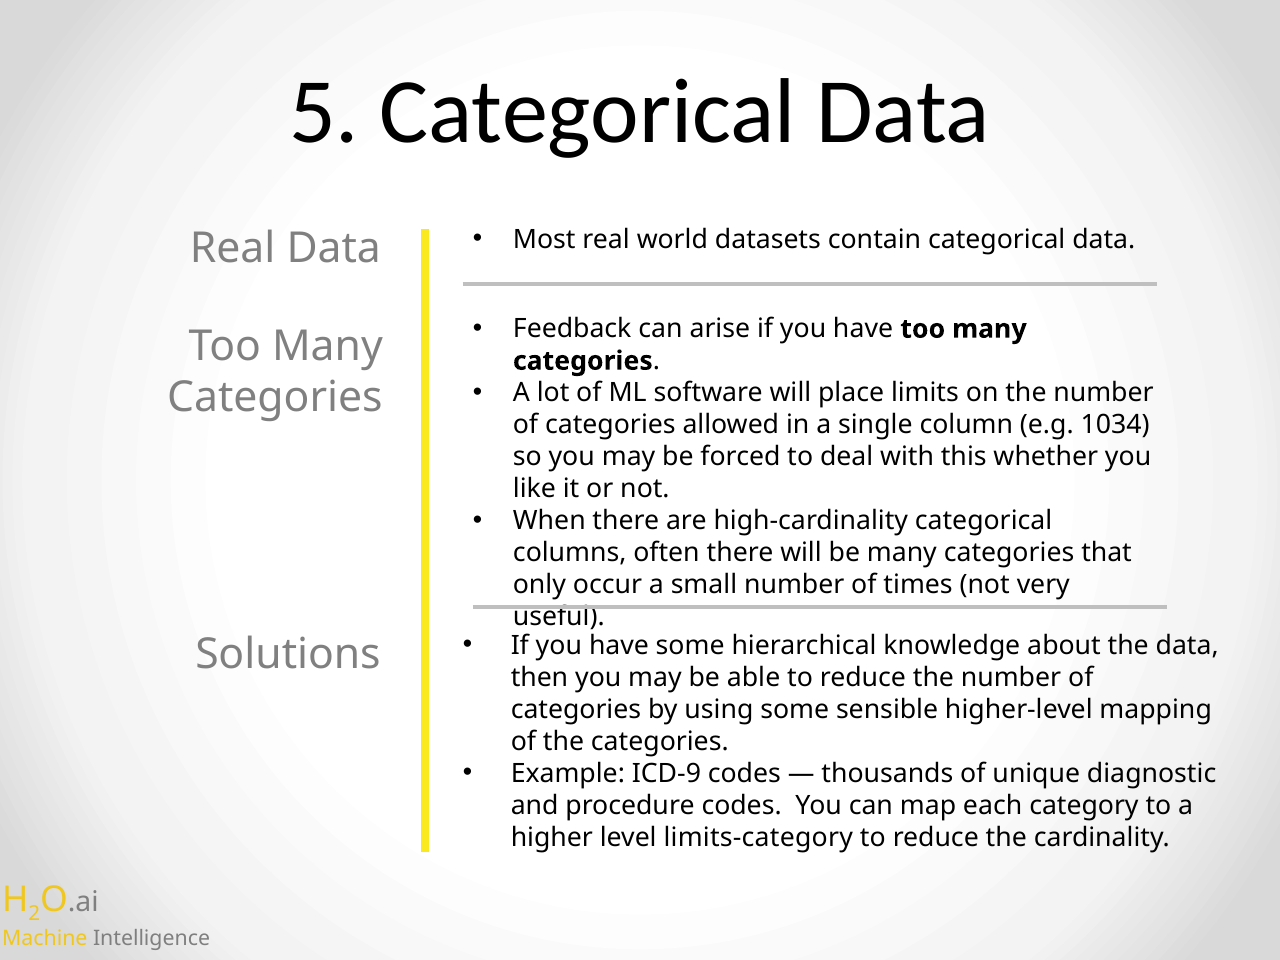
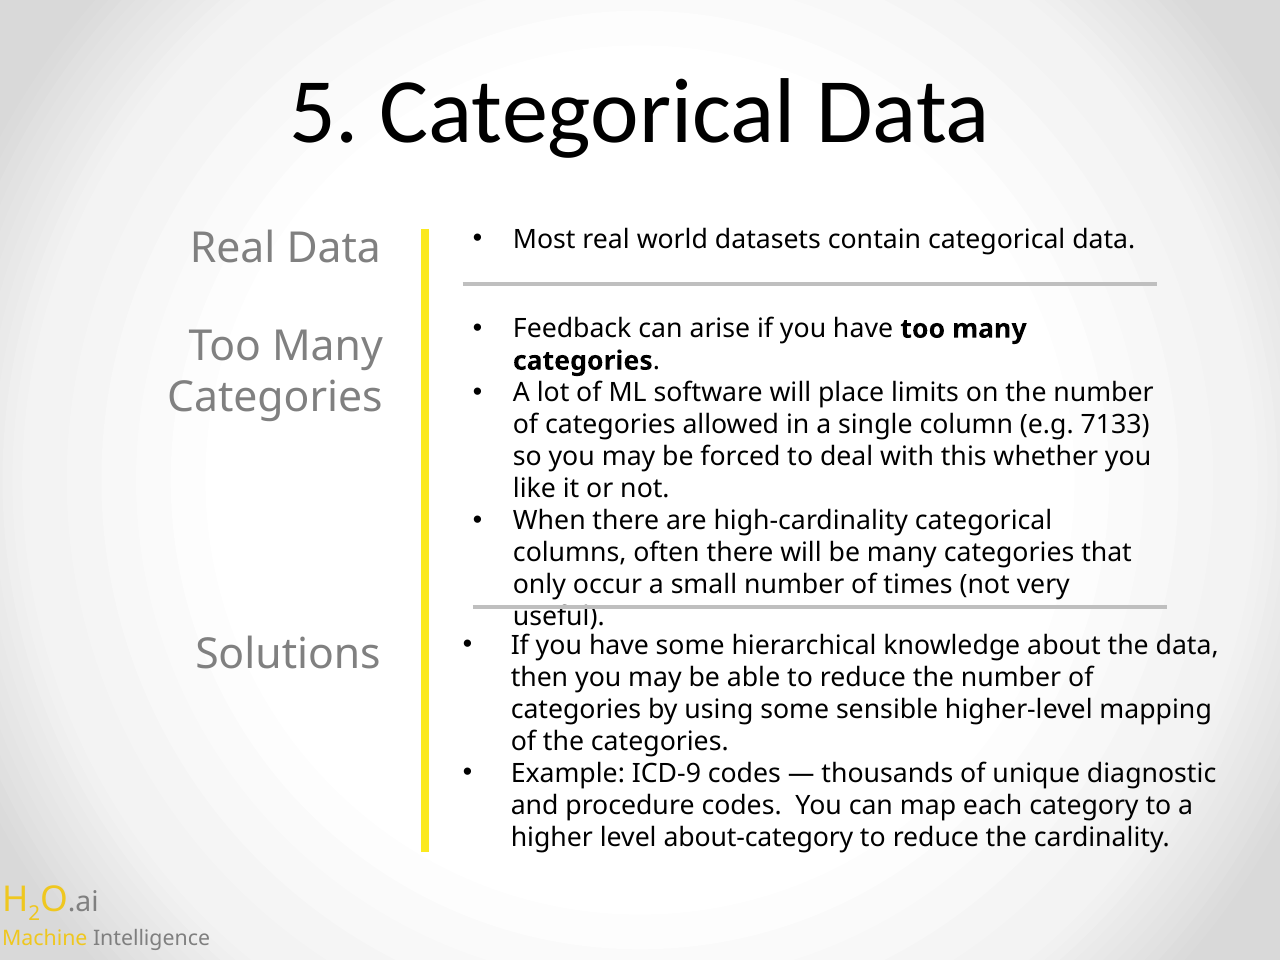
1034: 1034 -> 7133 (1115, 425)
limits-category: limits-category -> about-category (758, 838)
